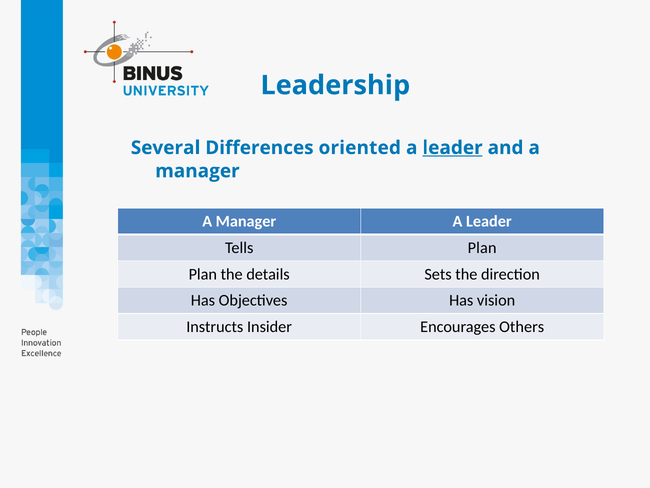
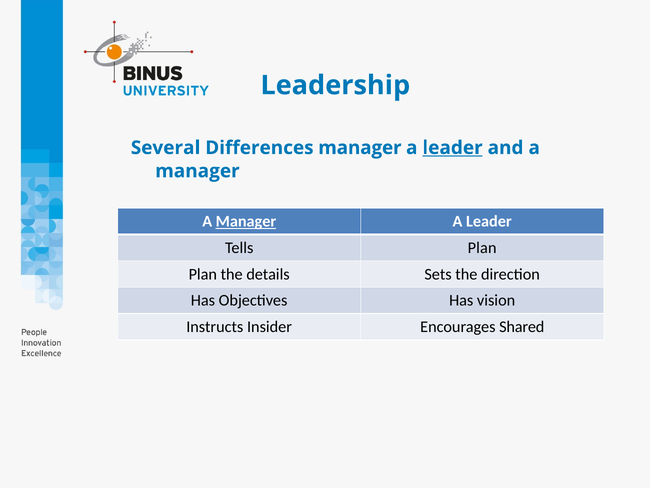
Differences oriented: oriented -> manager (360, 148)
Manager underline: none -> present (246, 221)
Others: Others -> Shared (522, 327)
